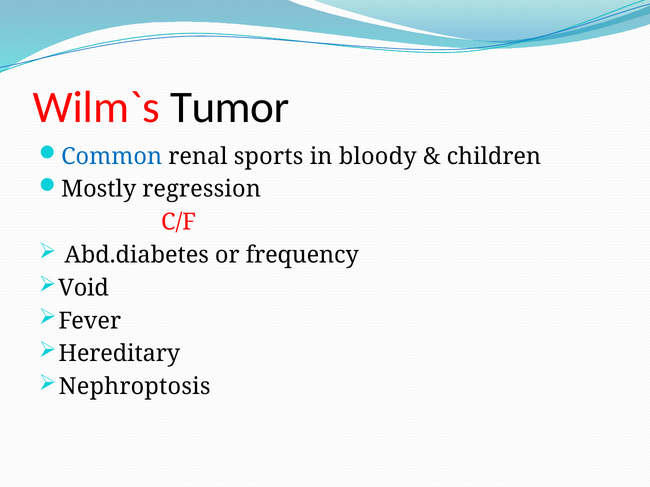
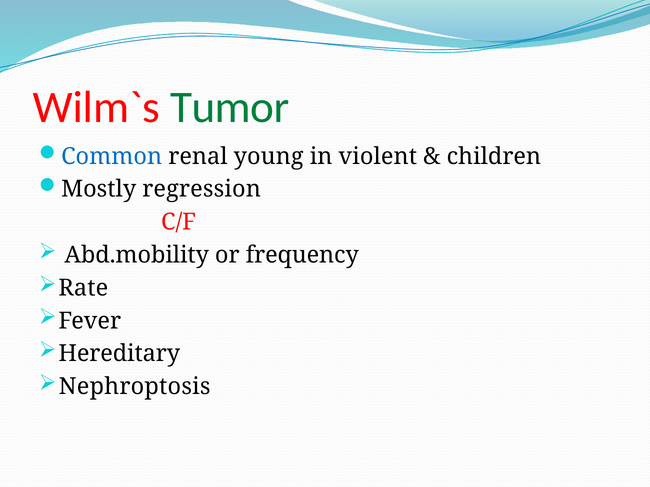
Tumor colour: black -> green (230, 107)
sports: sports -> young (269, 157)
bloody: bloody -> violent (378, 157)
Abd.diabetes: Abd.diabetes -> Abd.mobility (137, 255)
Void: Void -> Rate (83, 288)
